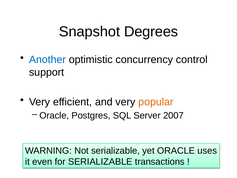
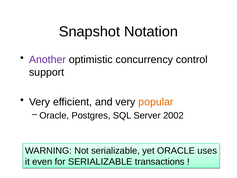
Degrees: Degrees -> Notation (151, 32)
Another colour: blue -> purple (47, 60)
2007: 2007 -> 2002 (173, 115)
